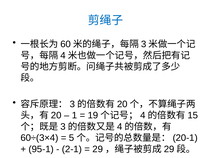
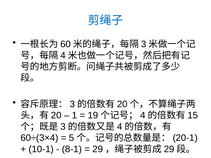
95-1: 95-1 -> 10-1 (41, 149)
2-1: 2-1 -> 8-1 (72, 149)
